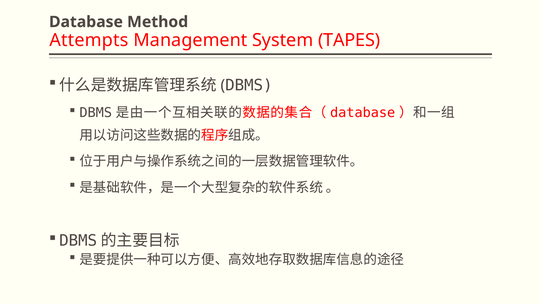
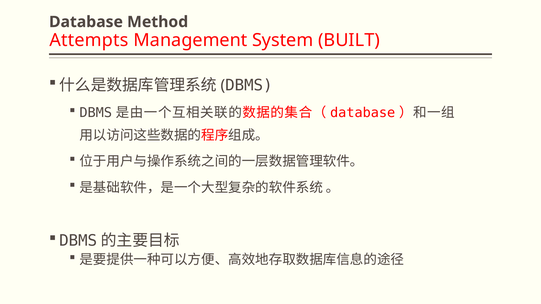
TAPES: TAPES -> BUILT (349, 40)
